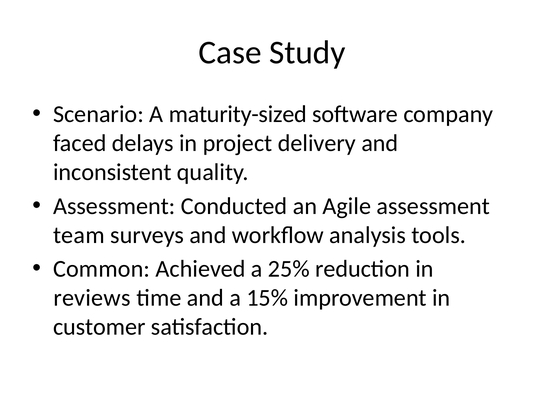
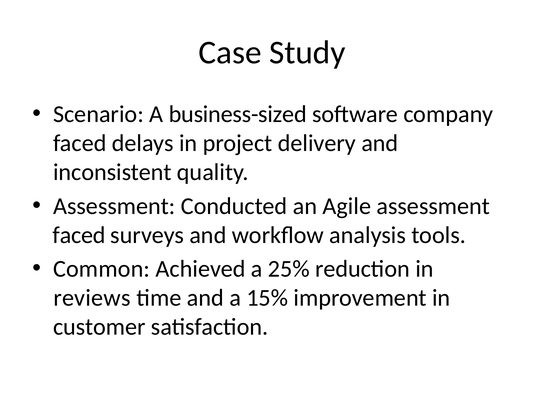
maturity-sized: maturity-sized -> business-sized (238, 114)
team: team -> faced (79, 235)
